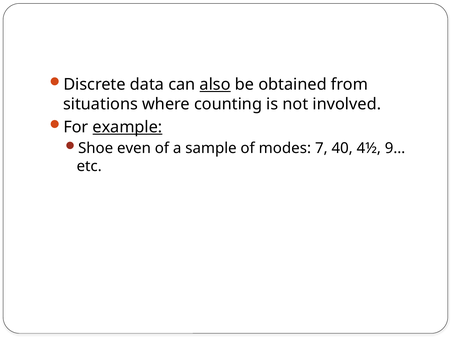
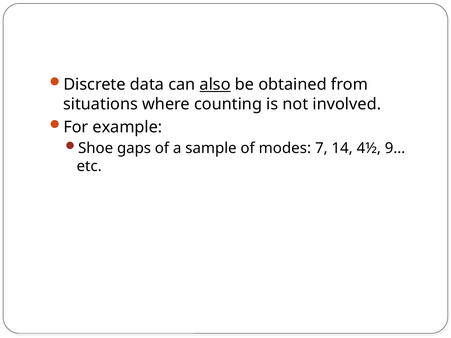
example underline: present -> none (127, 127)
even: even -> gaps (134, 148)
40: 40 -> 14 (342, 148)
